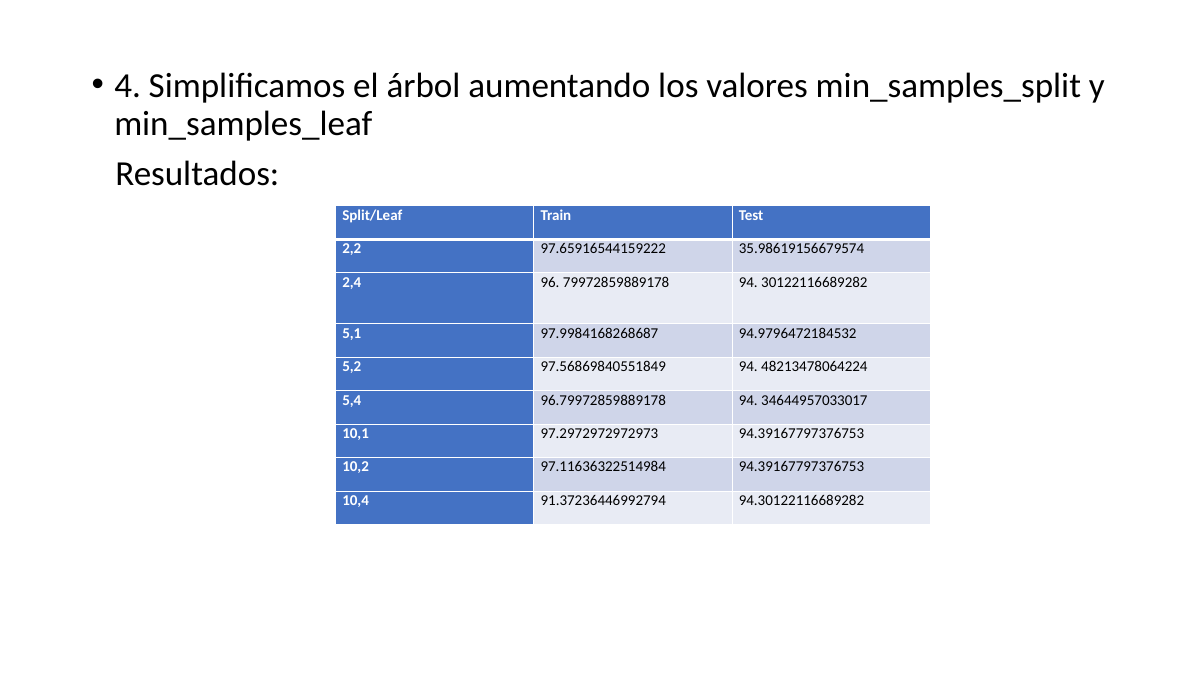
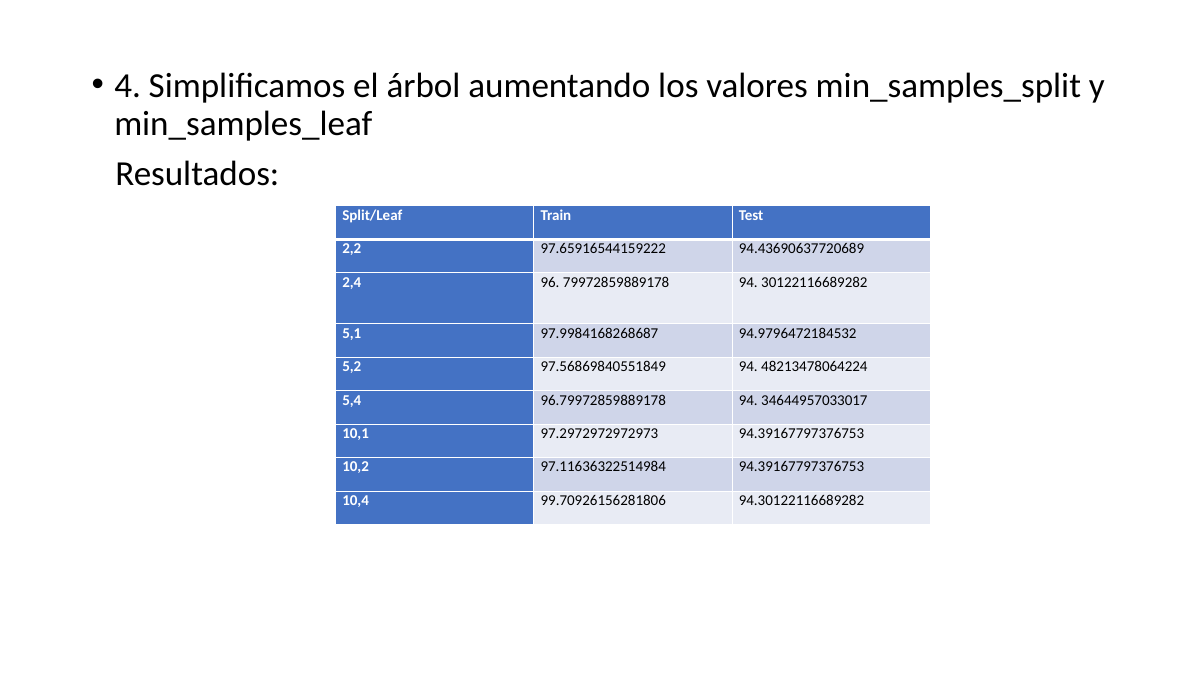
35.98619156679574: 35.98619156679574 -> 94.43690637720689 (801, 249)
91.37236446992794: 91.37236446992794 -> 99.70926156281806 (603, 500)
